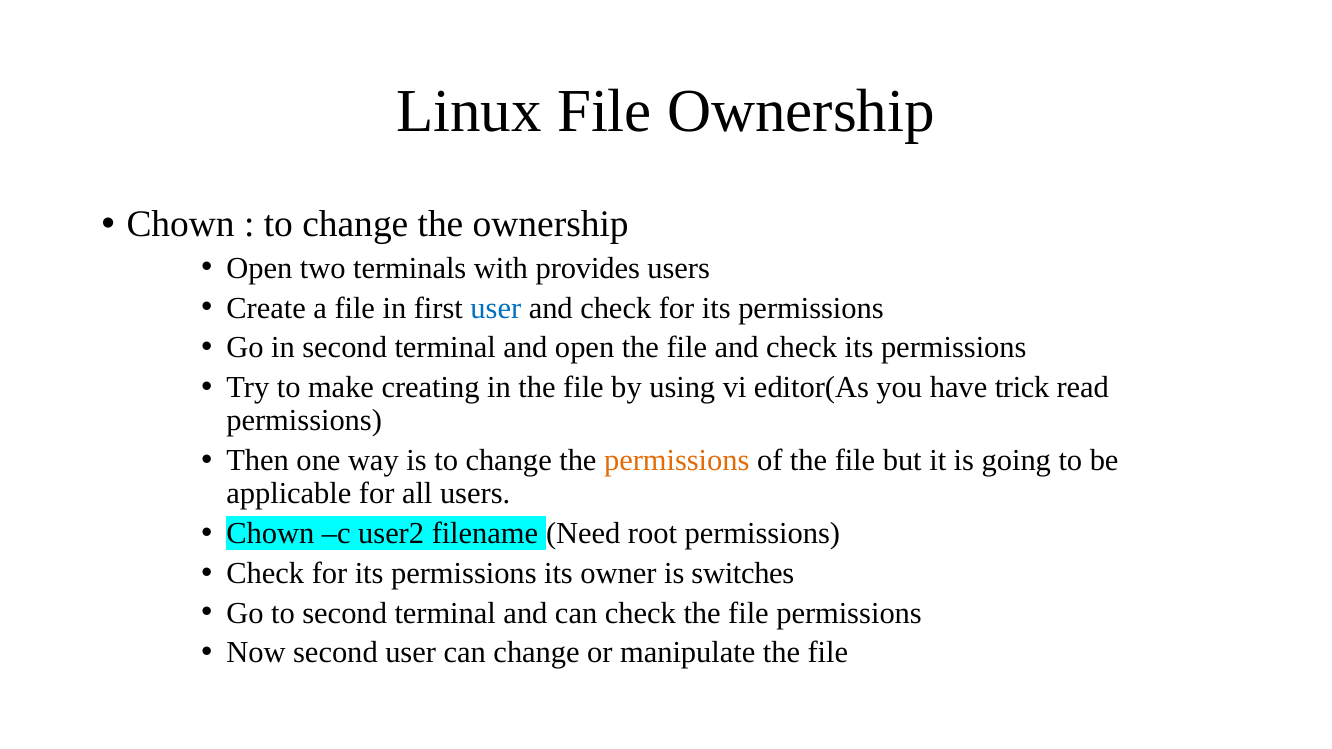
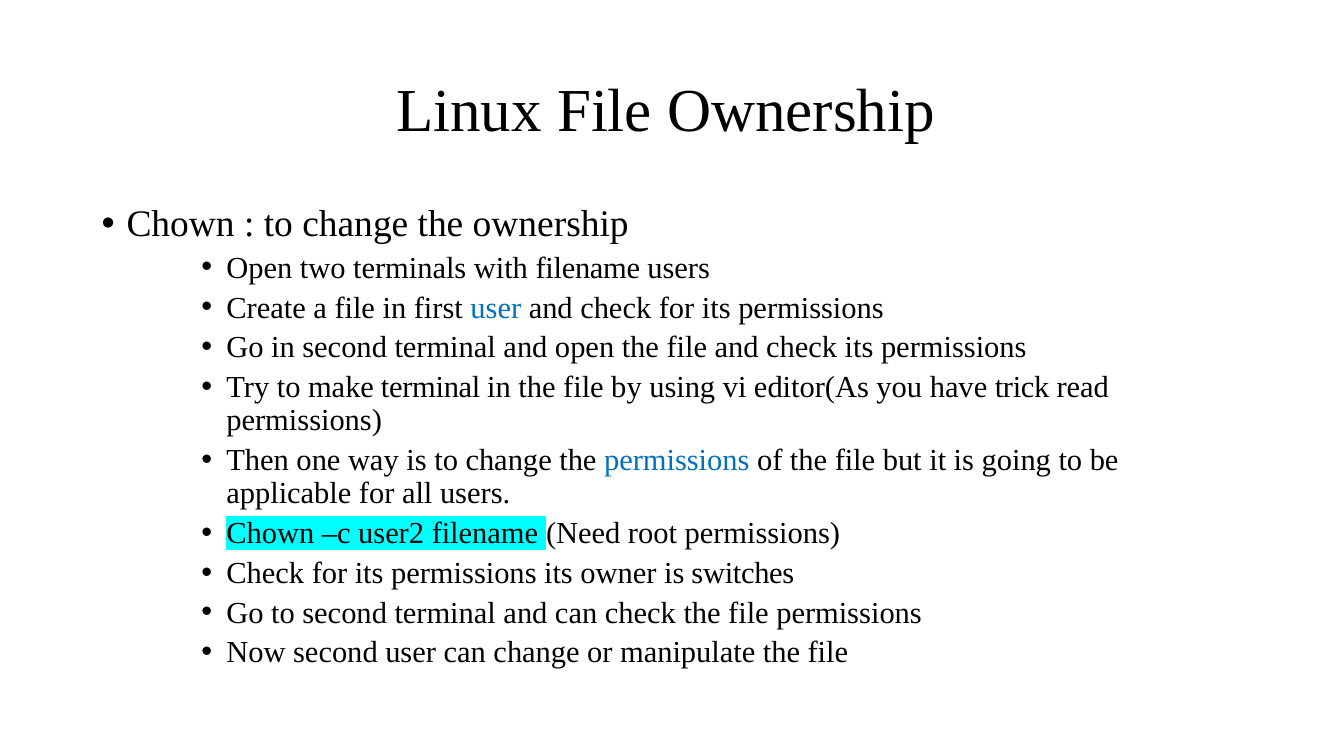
with provides: provides -> filename (588, 268)
make creating: creating -> terminal (431, 388)
permissions colour: orange -> blue (677, 461)
